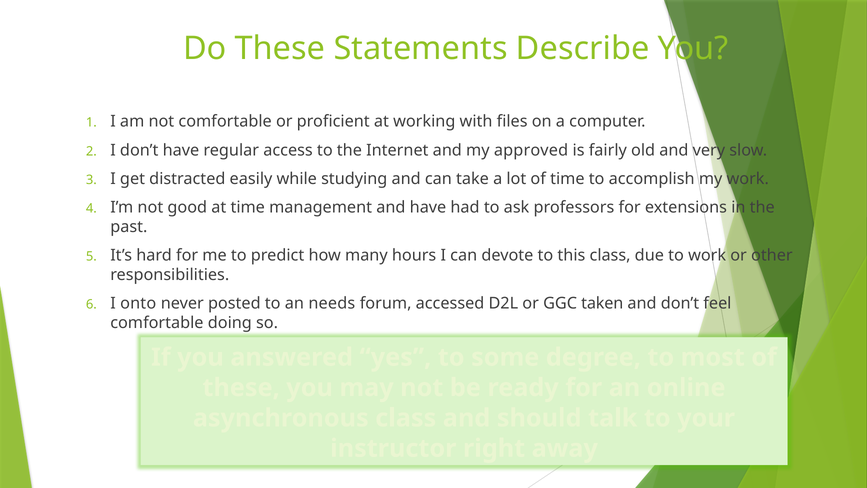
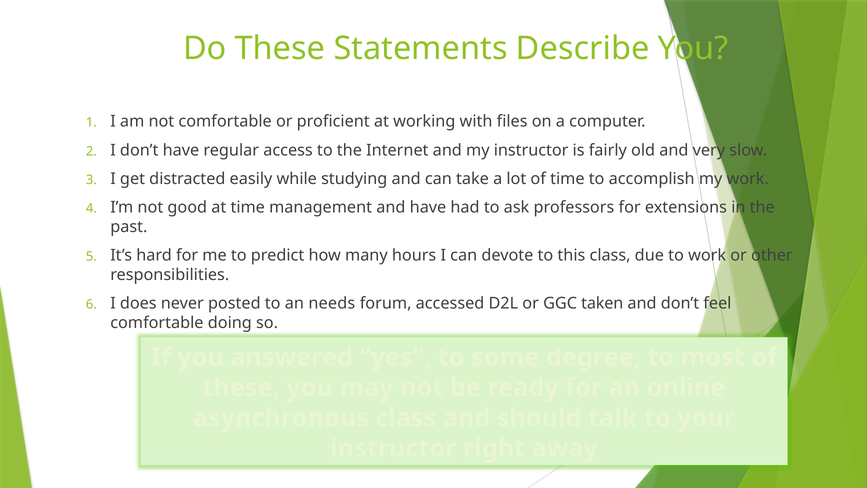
my approved: approved -> instructor (531, 150)
onto: onto -> does (138, 303)
